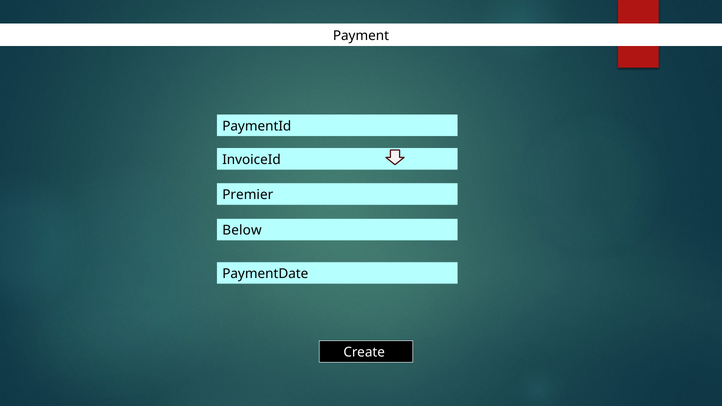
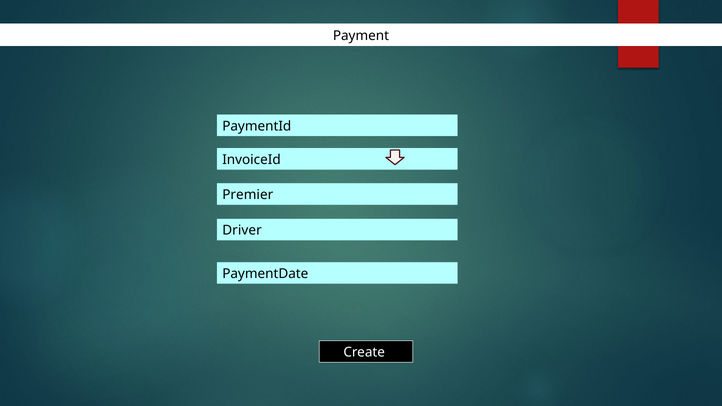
Below: Below -> Driver (242, 231)
